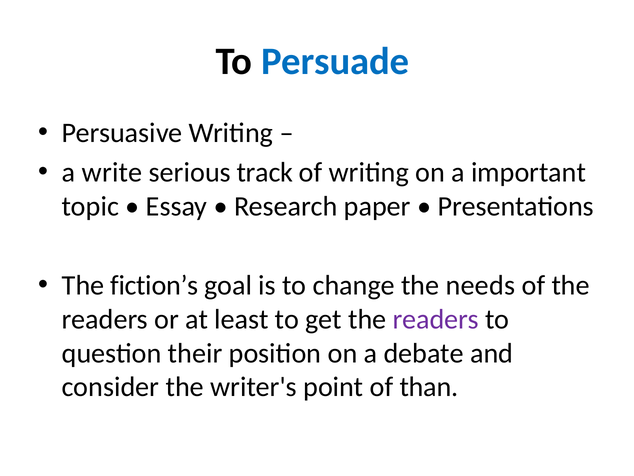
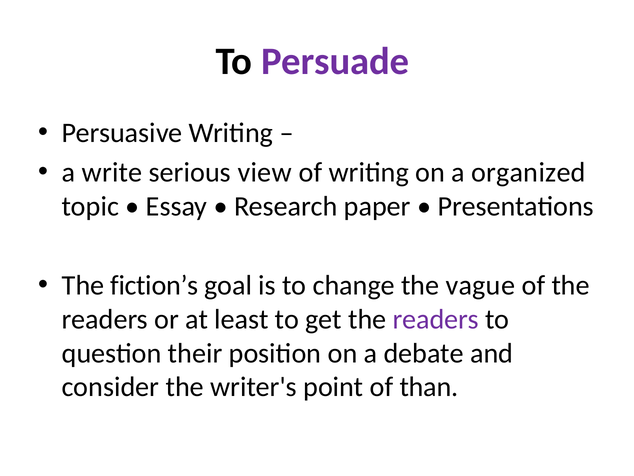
Persuade colour: blue -> purple (335, 61)
track: track -> view (265, 172)
important: important -> organized (528, 172)
needs: needs -> vague (480, 285)
